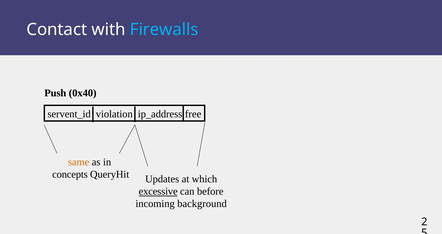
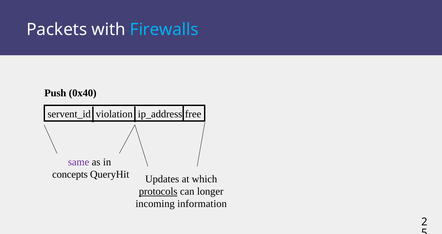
Contact: Contact -> Packets (57, 30)
same colour: orange -> purple (79, 162)
excessive: excessive -> protocols (158, 191)
before: before -> longer (210, 191)
background: background -> information (202, 203)
